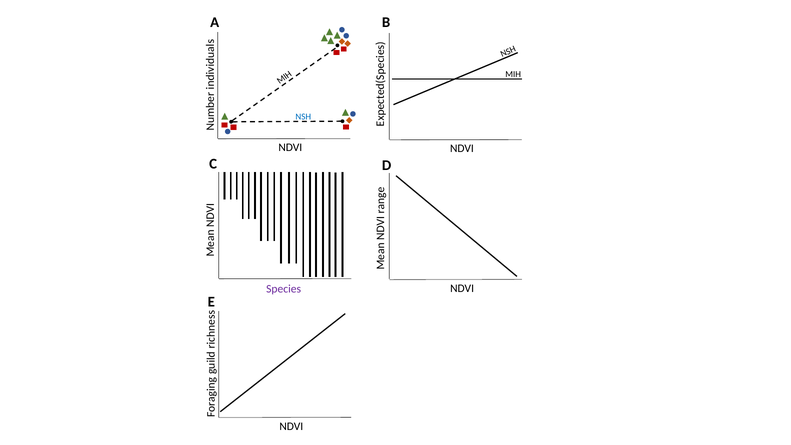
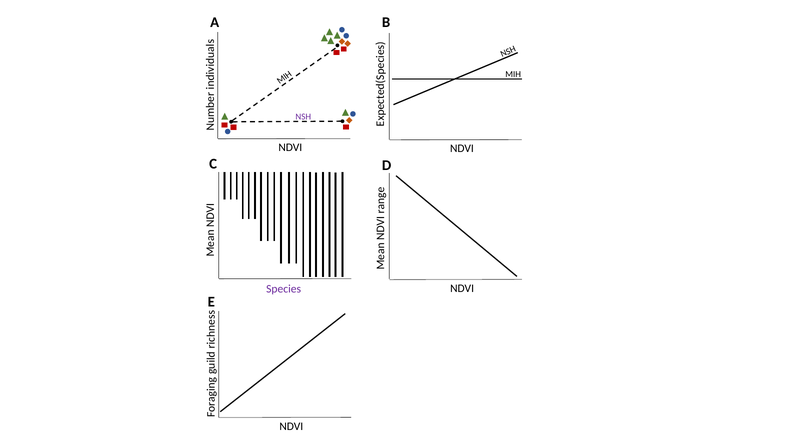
NSH colour: blue -> purple (303, 117)
